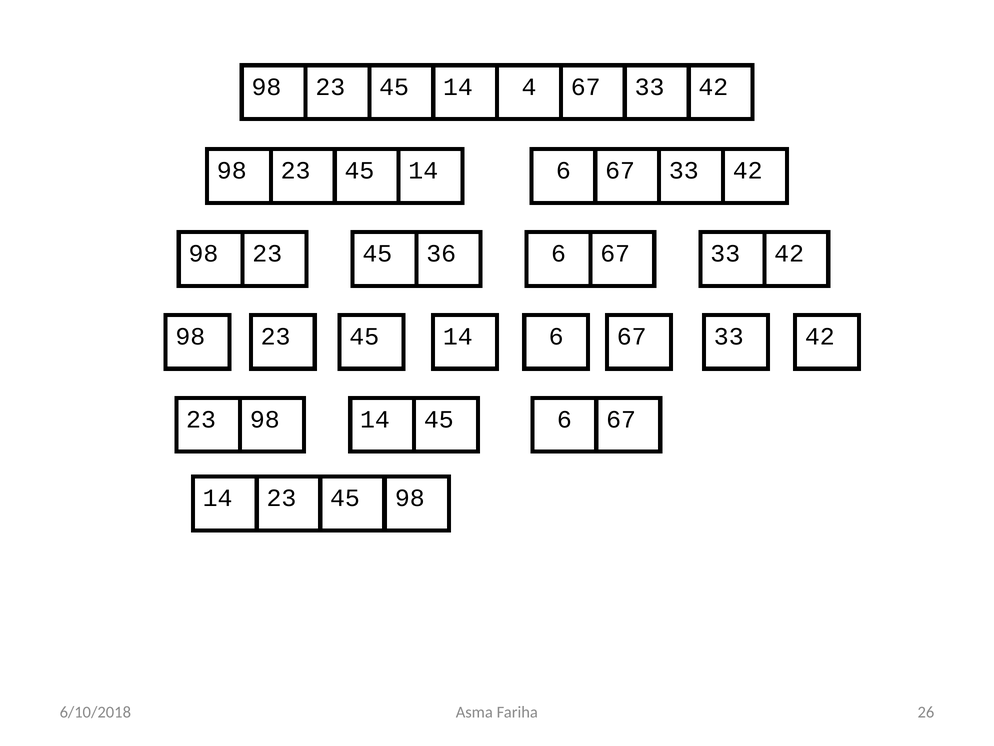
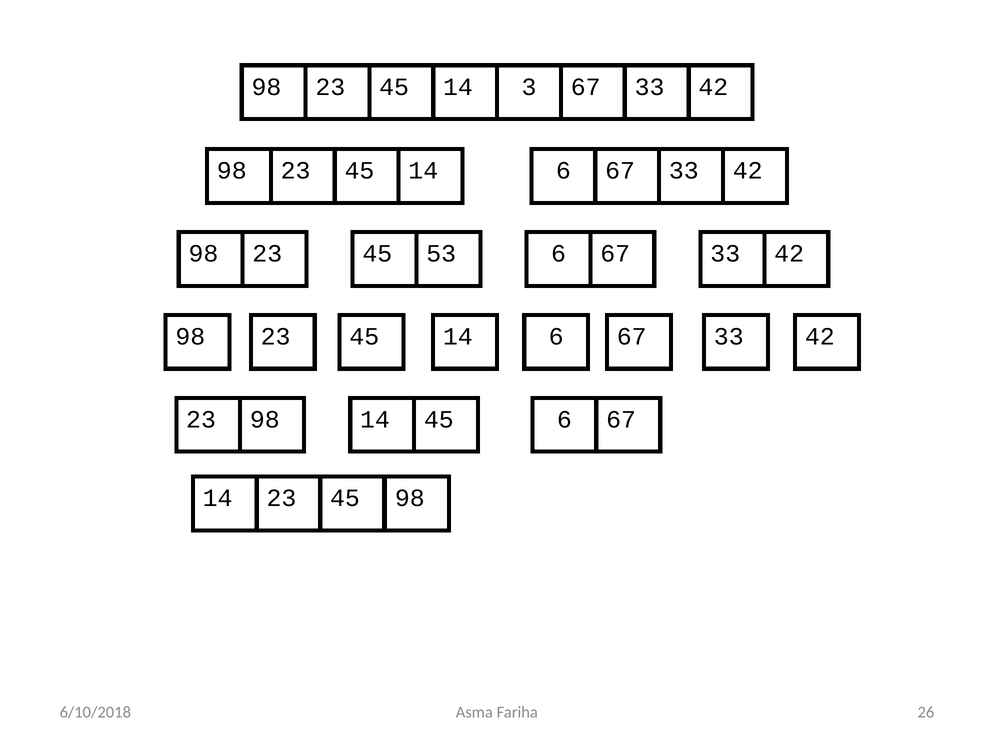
4: 4 -> 3 (529, 87)
36: 36 -> 53 (441, 253)
